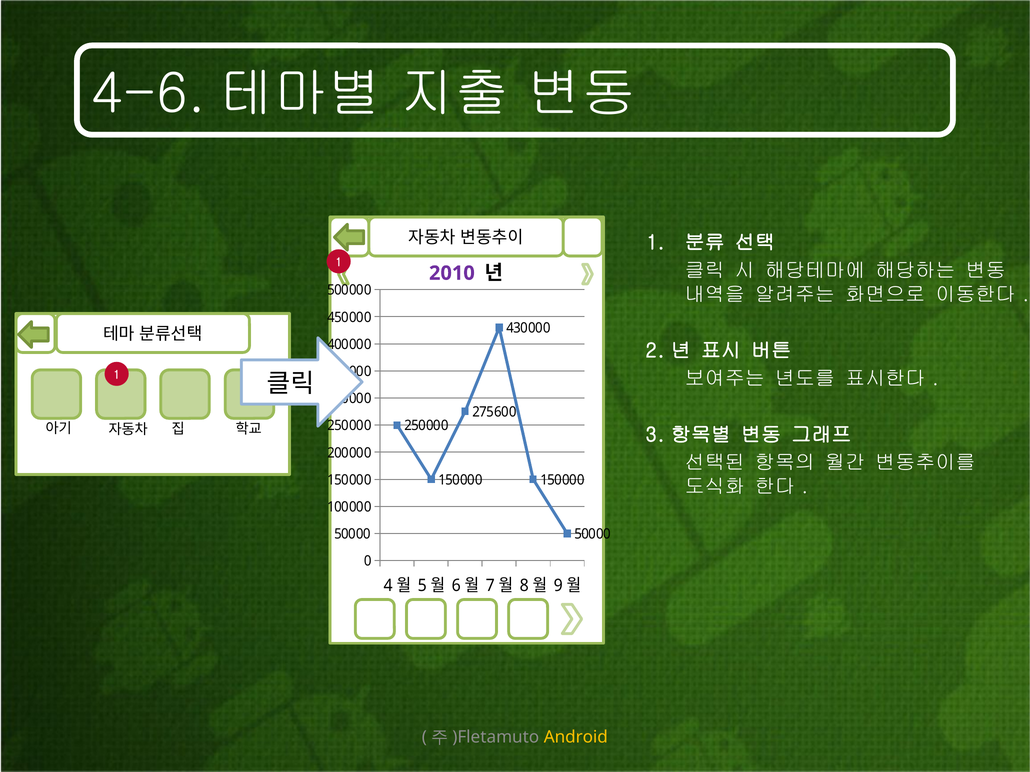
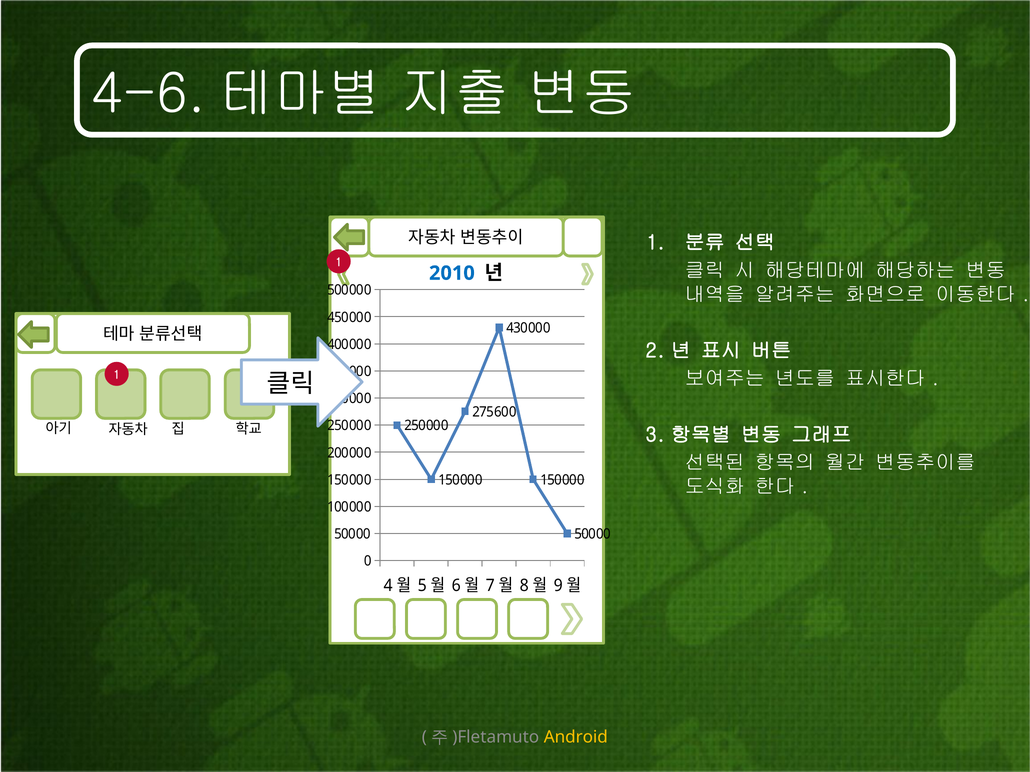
2010 colour: purple -> blue (452, 273)
